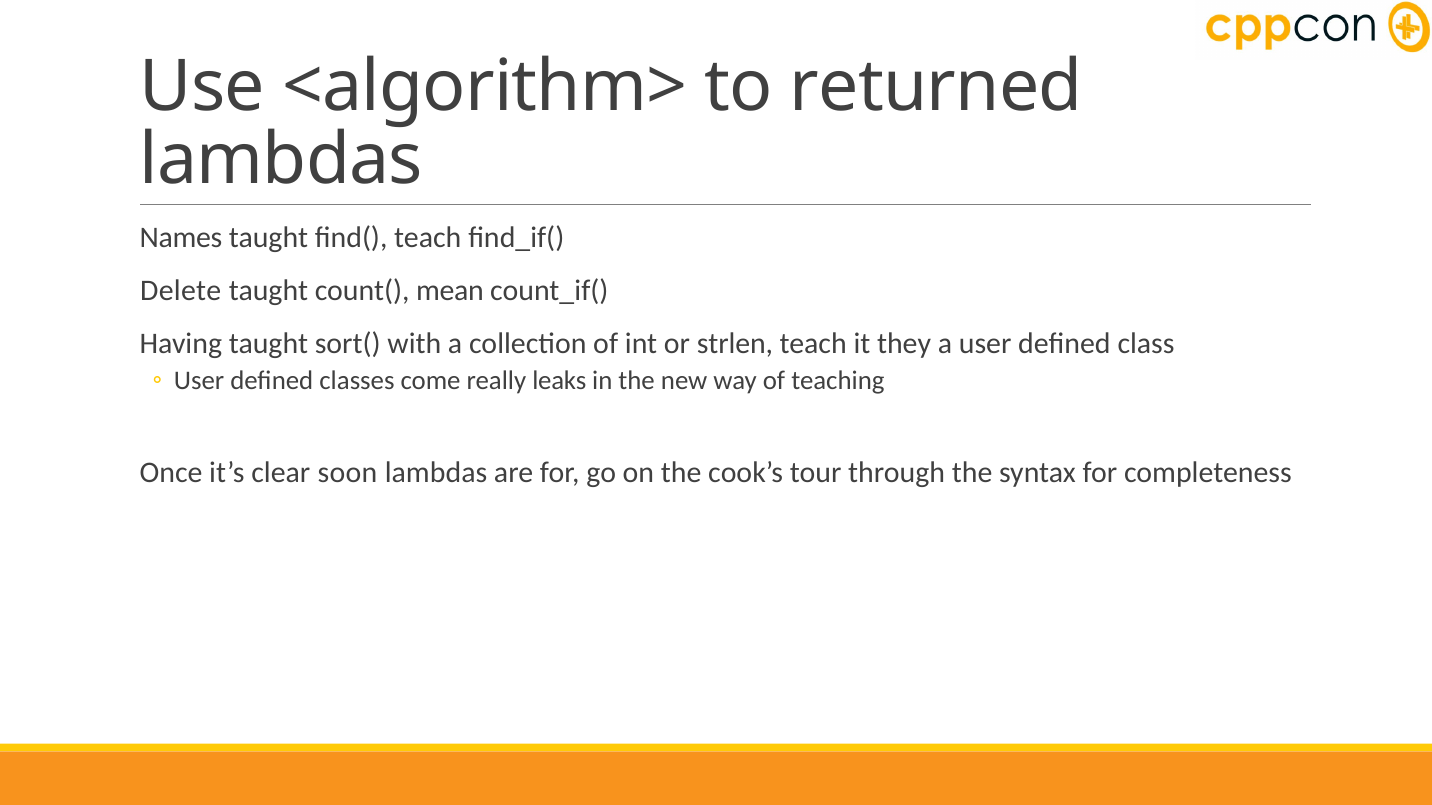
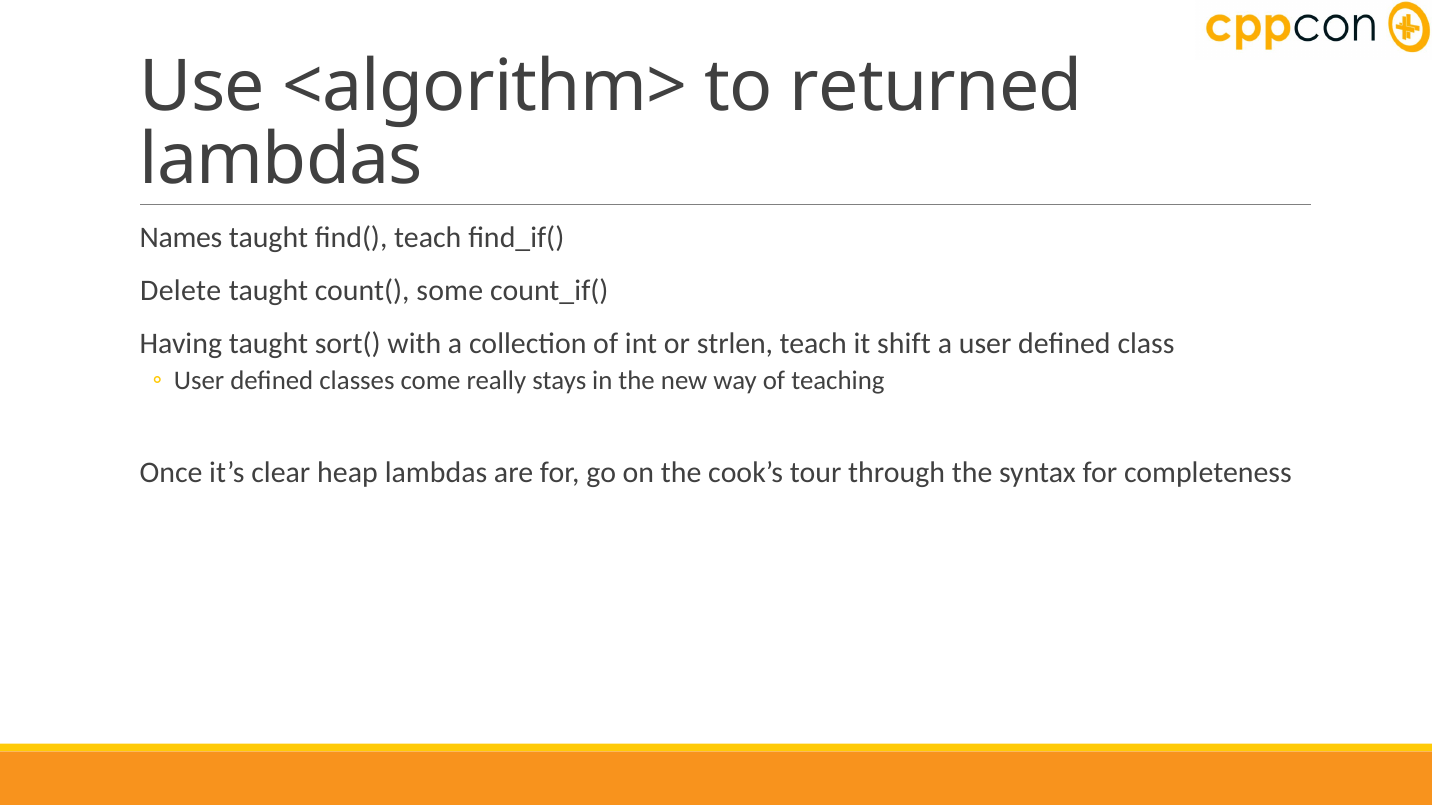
mean: mean -> some (450, 291)
they: they -> shift (904, 344)
leaks: leaks -> stays (559, 381)
soon: soon -> heap (347, 473)
